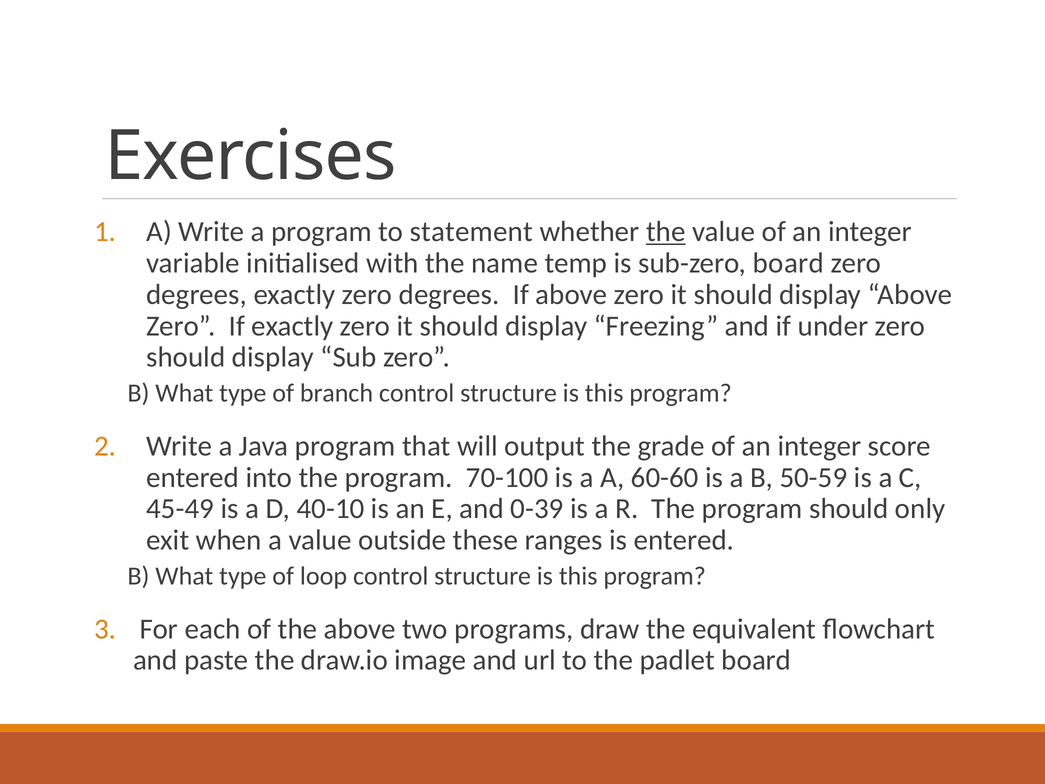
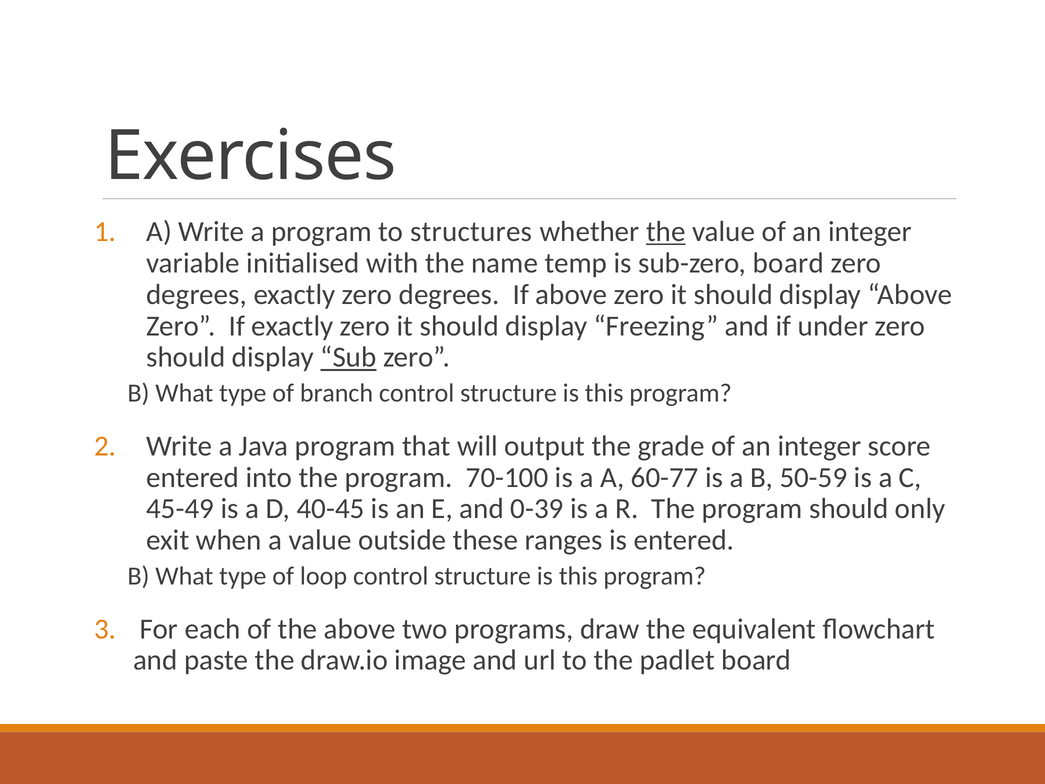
statement: statement -> structures (471, 232)
Sub underline: none -> present (348, 357)
60-60: 60-60 -> 60-77 (665, 477)
40-10: 40-10 -> 40-45 (331, 509)
